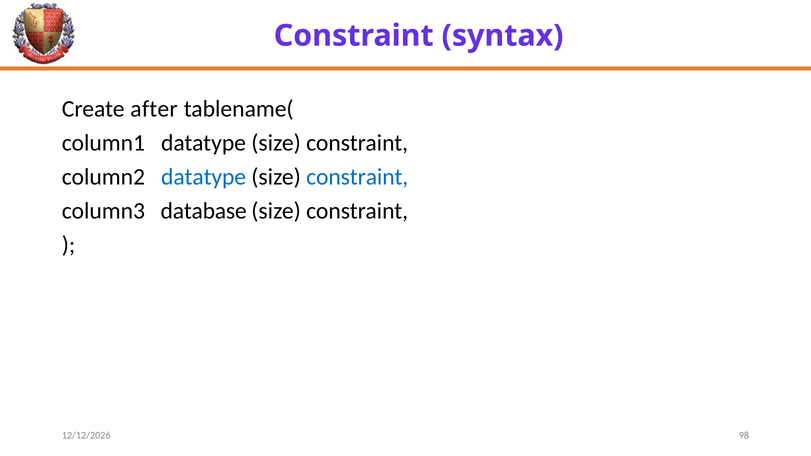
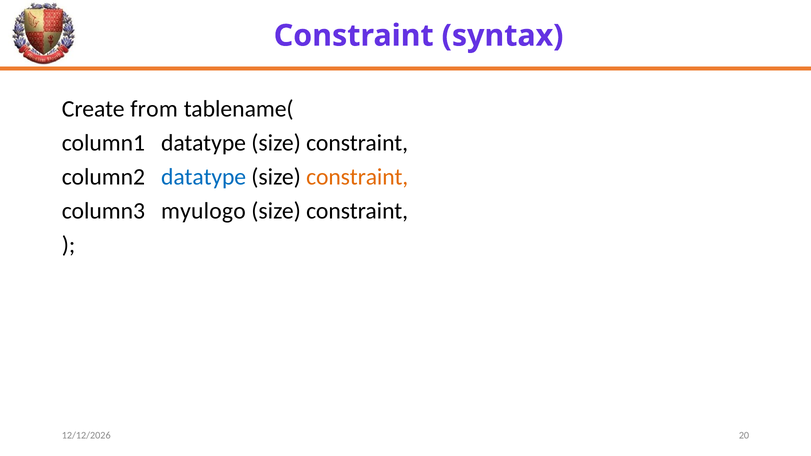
after: after -> from (154, 109)
constraint colour: blue -> orange (357, 177)
database: database -> myulogo (203, 211)
98: 98 -> 20 (744, 436)
